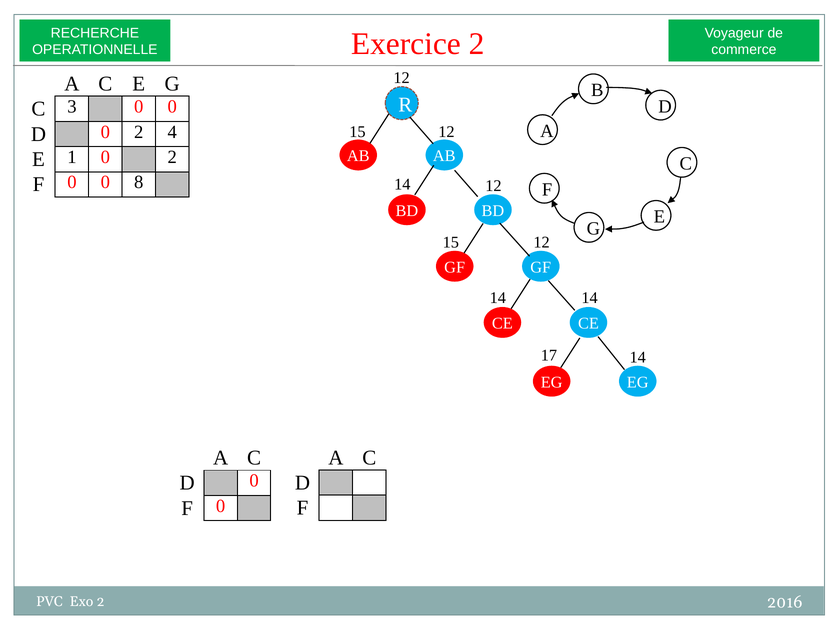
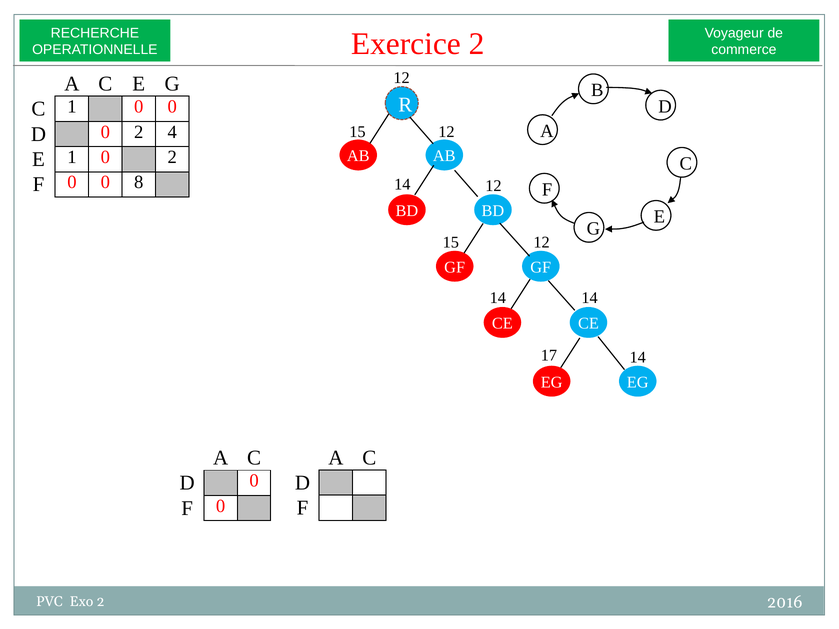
C 3: 3 -> 1 (72, 107)
